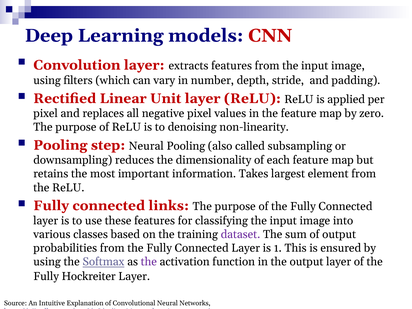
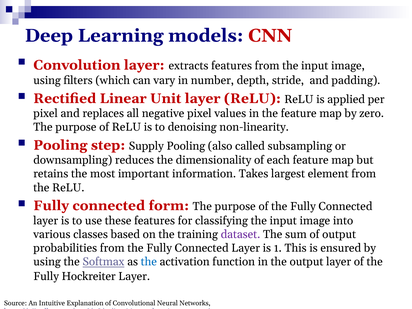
step Neural: Neural -> Supply (146, 146)
links: links -> form (169, 206)
the colour: purple -> blue (149, 262)
